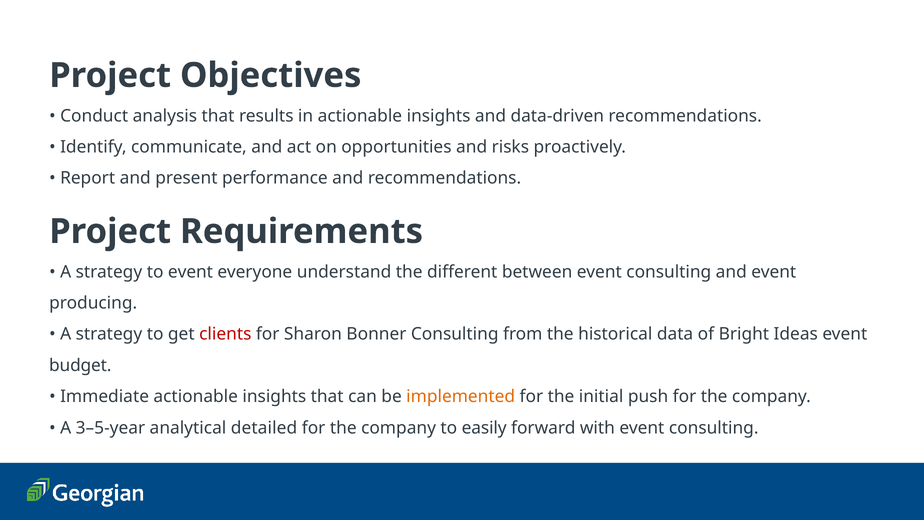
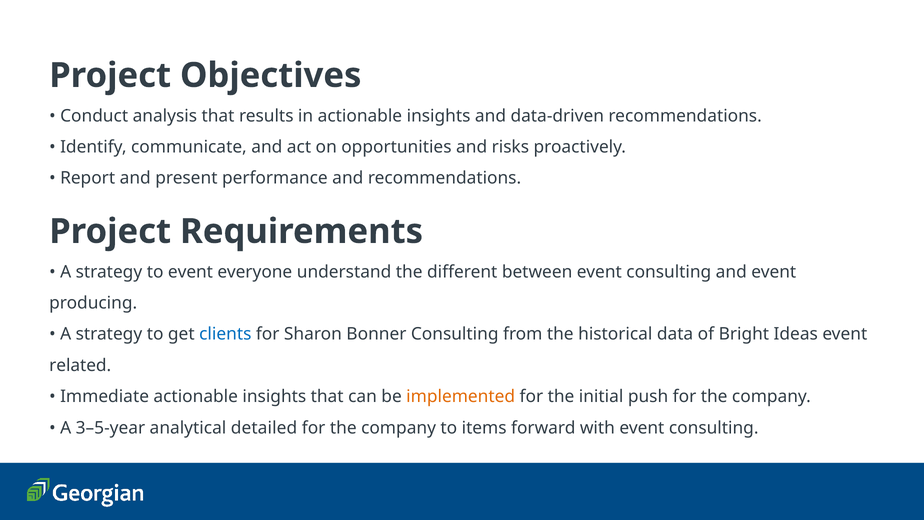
clients colour: red -> blue (225, 334)
budget: budget -> related (80, 365)
easily: easily -> items (484, 428)
